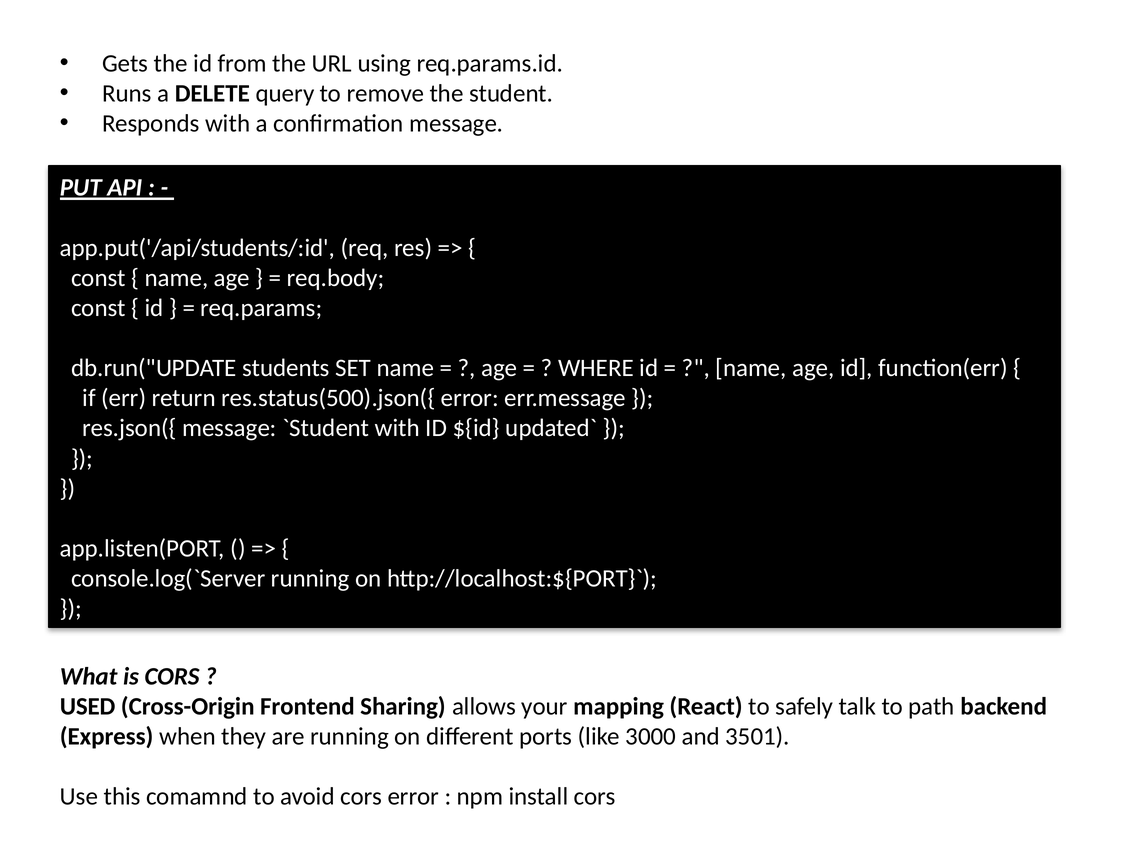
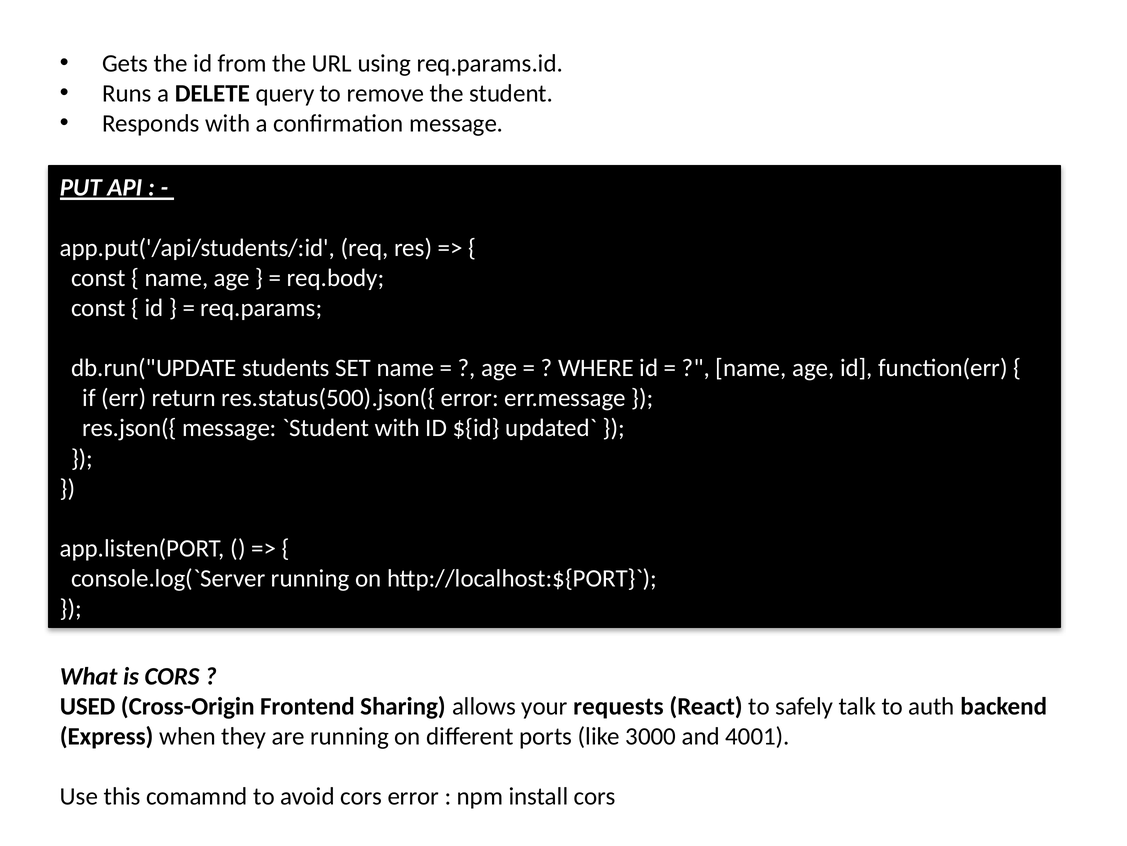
mapping: mapping -> requests (618, 706)
path: path -> auth (932, 706)
3501: 3501 -> 4001 (758, 736)
